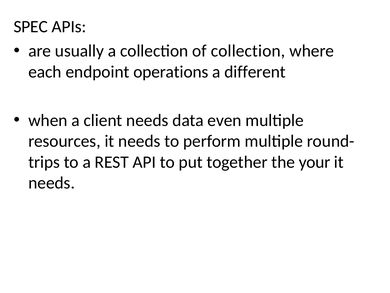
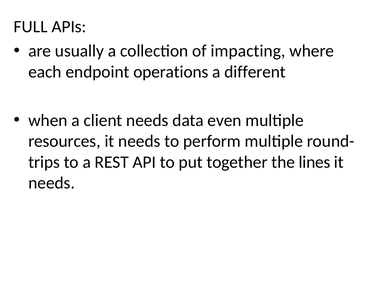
SPEC: SPEC -> FULL (31, 27)
of collection: collection -> impacting (248, 51)
your: your -> lines (315, 162)
